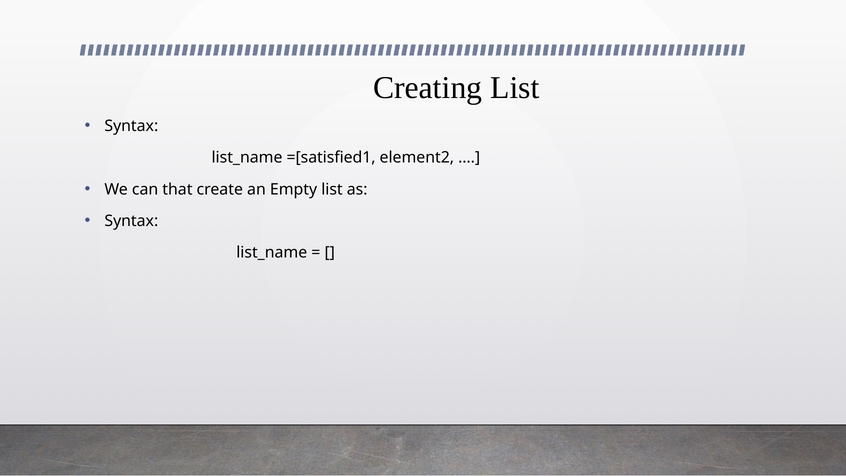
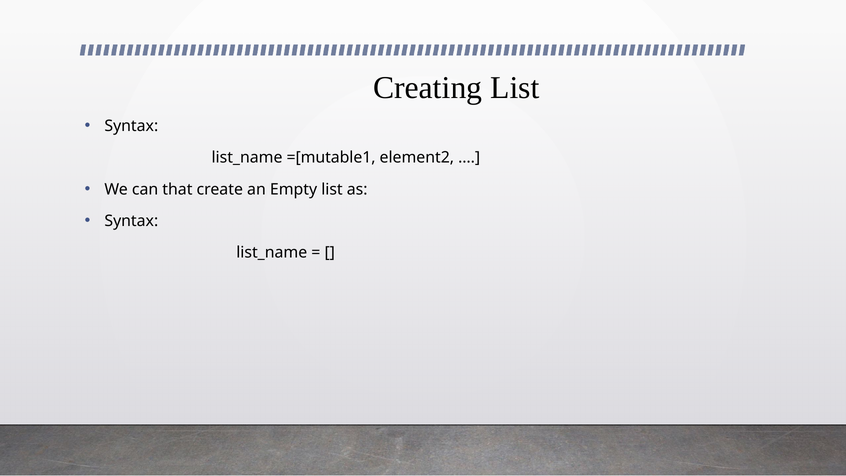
=[satisfied1: =[satisfied1 -> =[mutable1 (331, 158)
